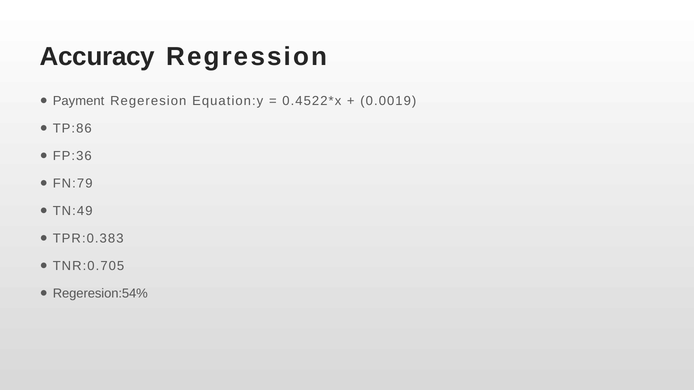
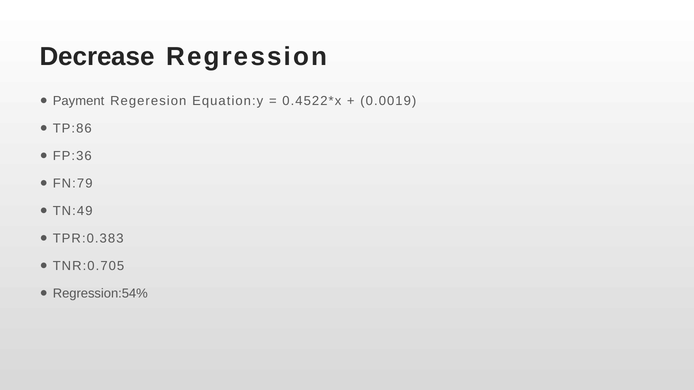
Accuracy: Accuracy -> Decrease (97, 57)
Regeresion:54%: Regeresion:54% -> Regression:54% (100, 294)
